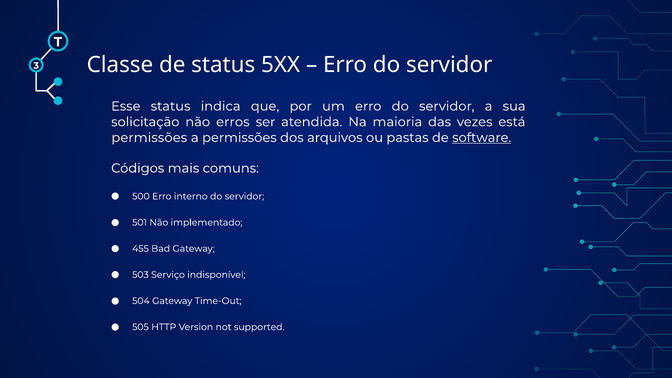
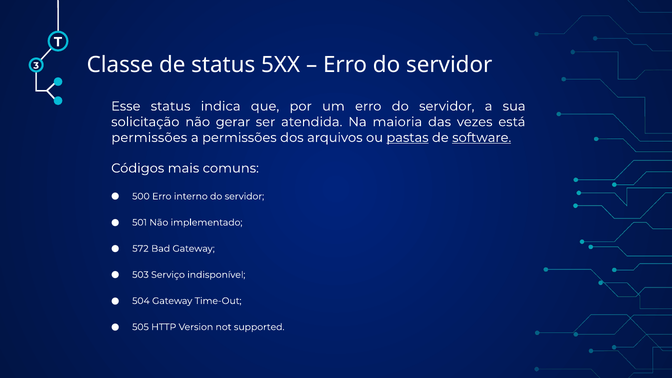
erros: erros -> gerar (233, 122)
pastas underline: none -> present (407, 138)
455: 455 -> 572 (140, 249)
